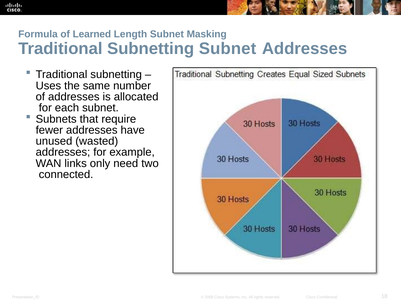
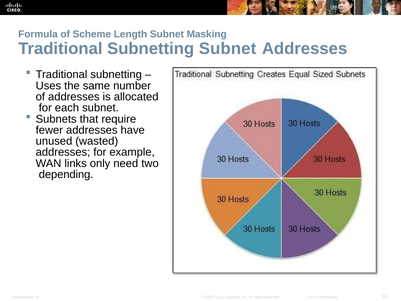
Learned: Learned -> Scheme (92, 34)
connected: connected -> depending (66, 174)
